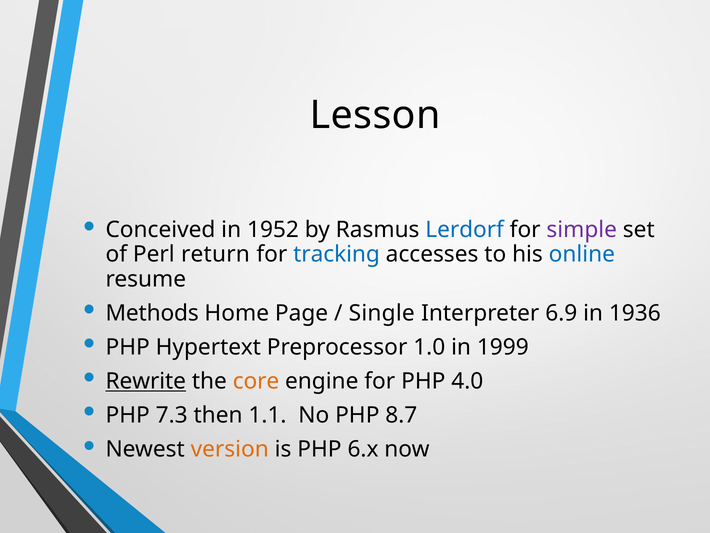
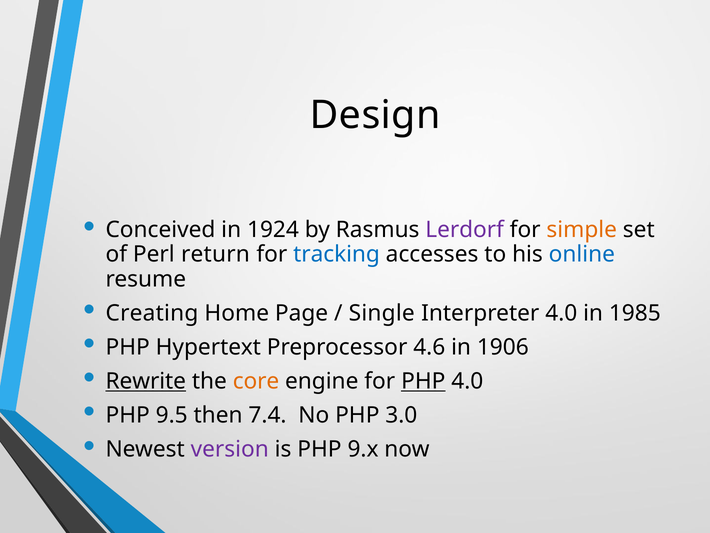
Lesson: Lesson -> Design (375, 115)
1952: 1952 -> 1924 (273, 230)
Lerdorf colour: blue -> purple (465, 230)
simple colour: purple -> orange (582, 230)
Methods: Methods -> Creating (152, 313)
Interpreter 6.9: 6.9 -> 4.0 (561, 313)
1936: 1936 -> 1985 (635, 313)
1.0: 1.0 -> 4.6 (429, 347)
1999: 1999 -> 1906 (503, 347)
PHP underline: none -> present (423, 381)
7.3: 7.3 -> 9.5 (172, 415)
1.1: 1.1 -> 7.4 (268, 415)
8.7: 8.7 -> 3.0 (401, 415)
version colour: orange -> purple (230, 449)
6.x: 6.x -> 9.x (363, 449)
